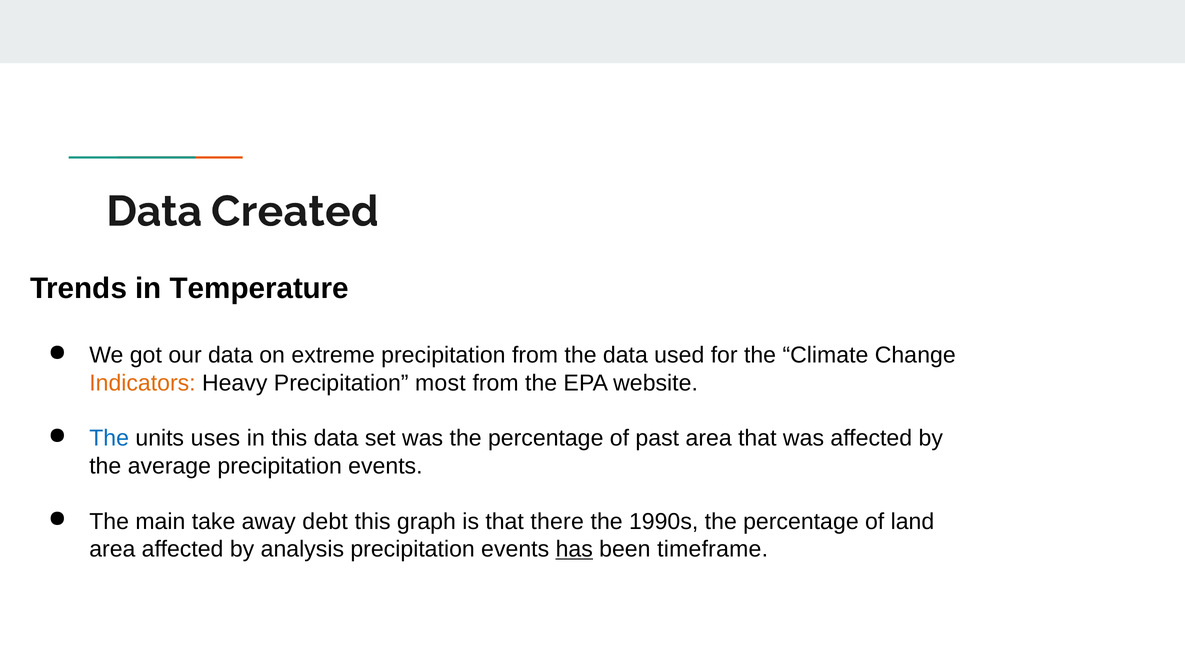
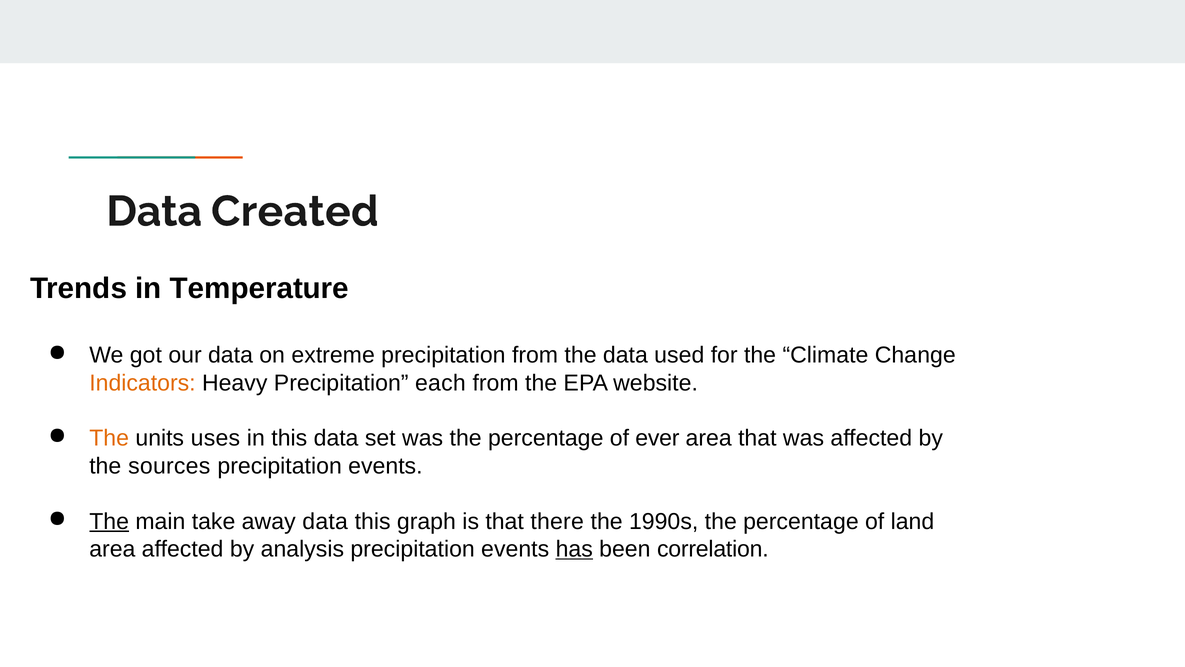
most: most -> each (440, 383)
The colour: blue -> orange (109, 438)
past: past -> ever (657, 438)
average: average -> sources (169, 466)
The underline: none -> present (109, 521)
away debt: debt -> data (325, 521)
timeframe: timeframe -> correlation (713, 549)
